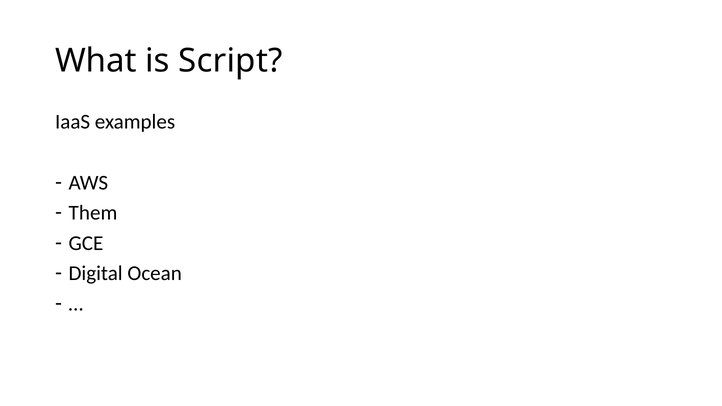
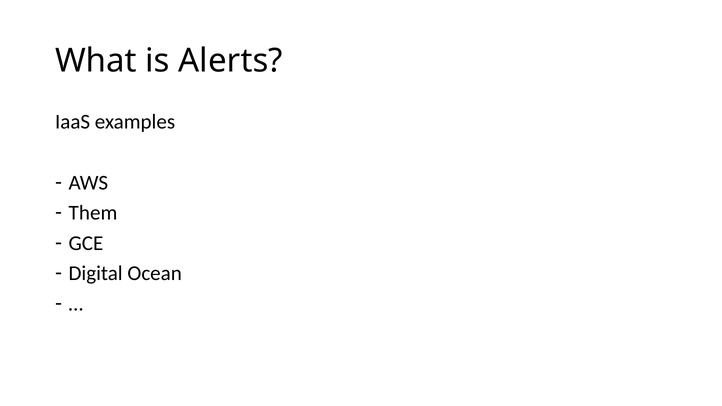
Script: Script -> Alerts (231, 61)
